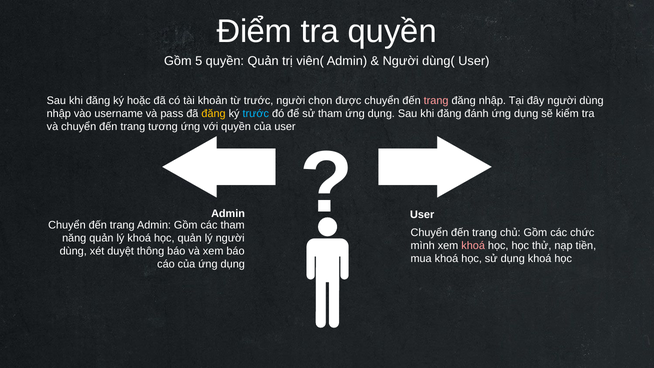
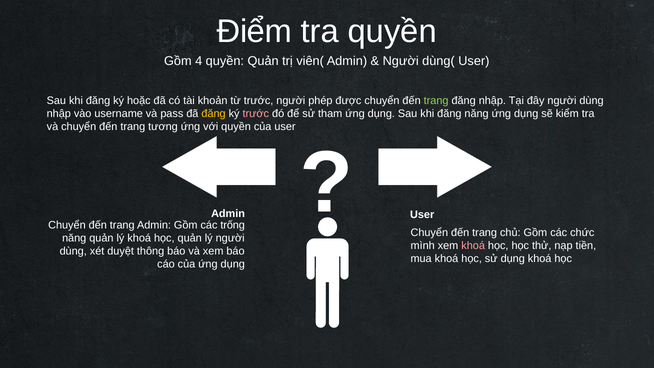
5: 5 -> 4 (199, 61)
chọn: chọn -> phép (320, 101)
trang colour: pink -> light green (436, 101)
trước colour: light blue -> pink (256, 114)
đăng đánh: đánh -> năng (477, 114)
các tham: tham -> trống (233, 225)
